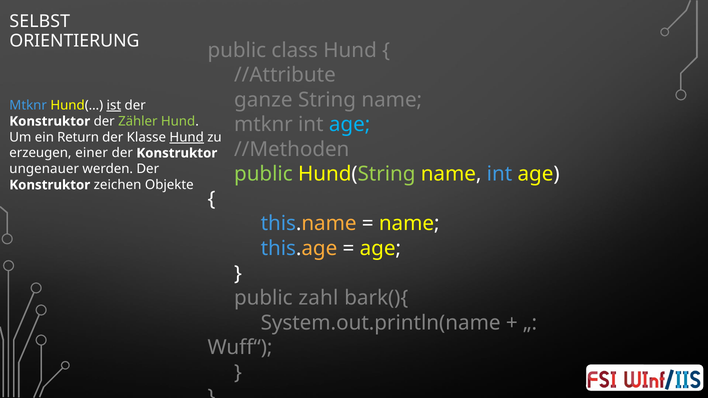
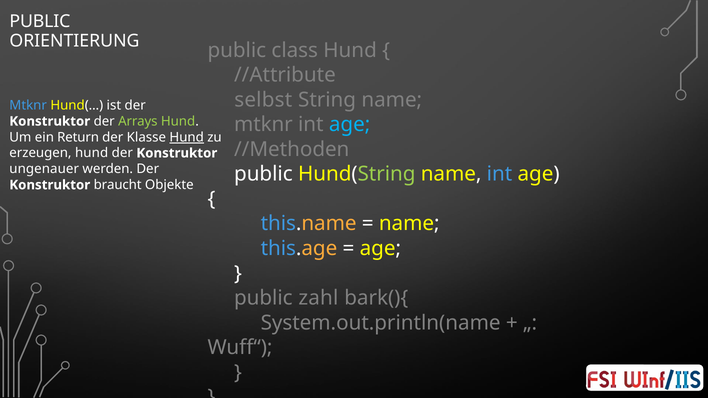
SELBST: SELBST -> PUBLIC (40, 22)
ganze: ganze -> selbst (263, 100)
ist underline: present -> none (114, 105)
Zähler: Zähler -> Arrays (138, 121)
erzeugen einer: einer -> hund (92, 153)
public colour: light green -> white (263, 174)
zeichen: zeichen -> braucht (118, 185)
